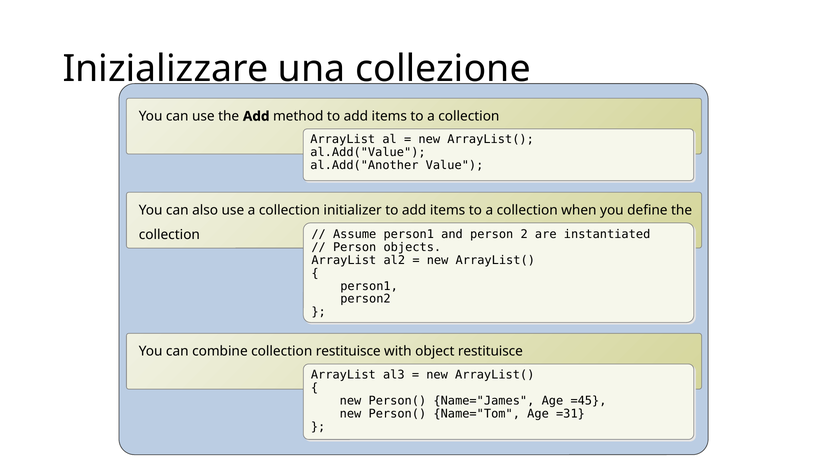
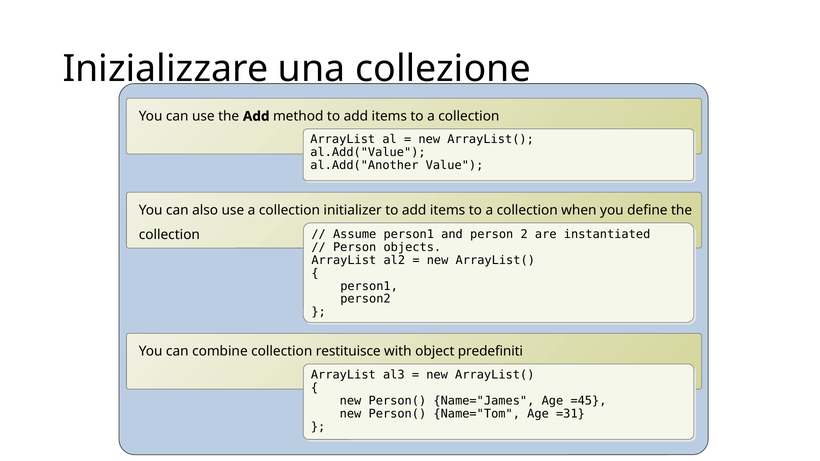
object restituisce: restituisce -> predefiniti (490, 352)
